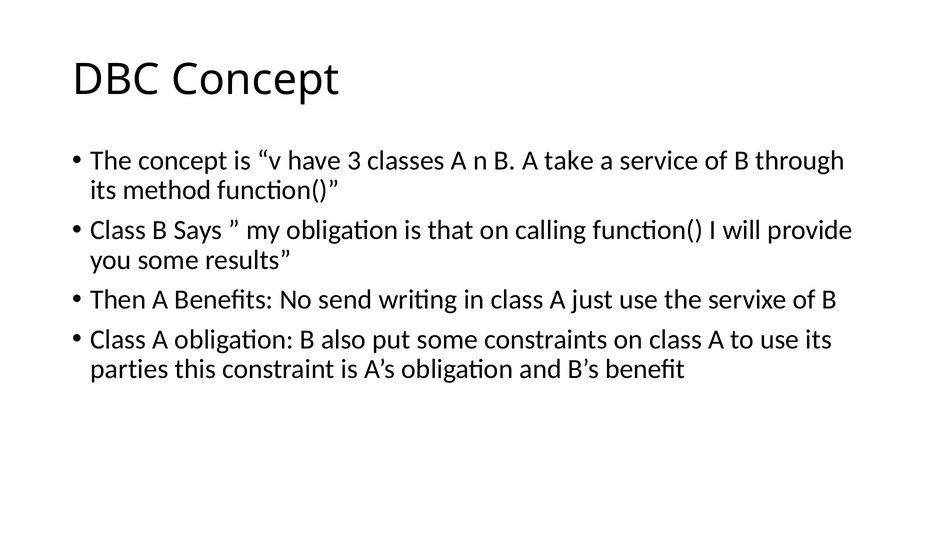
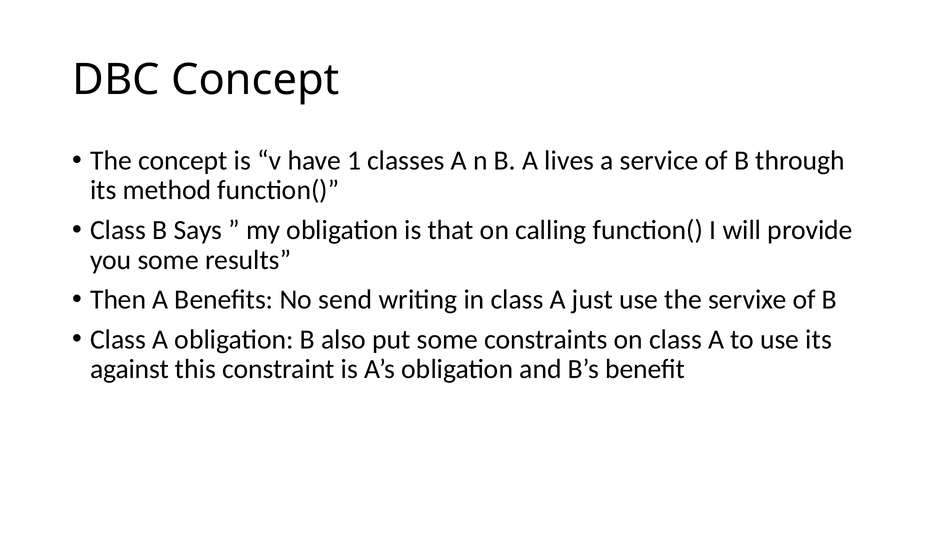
3: 3 -> 1 (354, 160)
take: take -> lives (569, 160)
parties: parties -> against (130, 369)
